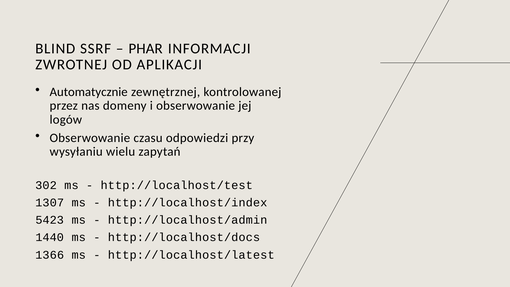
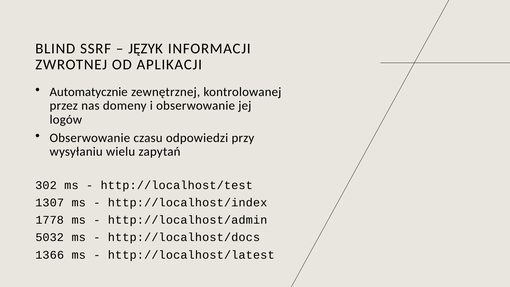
PHAR: PHAR -> JĘZYK (146, 48)
5423: 5423 -> 1778 (50, 220)
1440: 1440 -> 5032 (50, 237)
